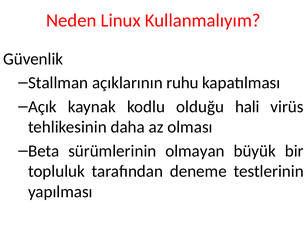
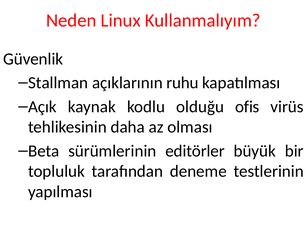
hali: hali -> ofis (247, 107)
olmayan: olmayan -> editörler (195, 151)
